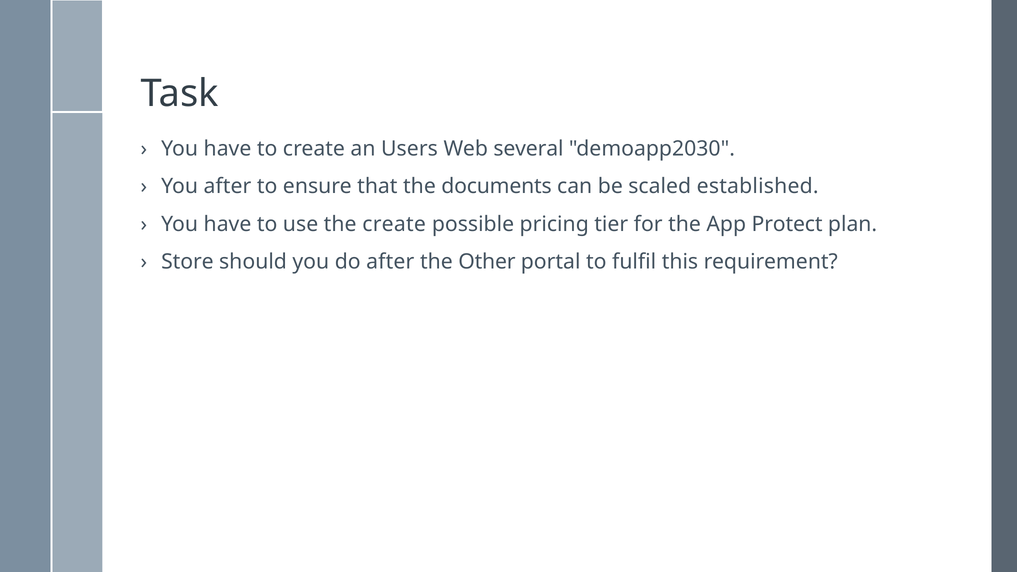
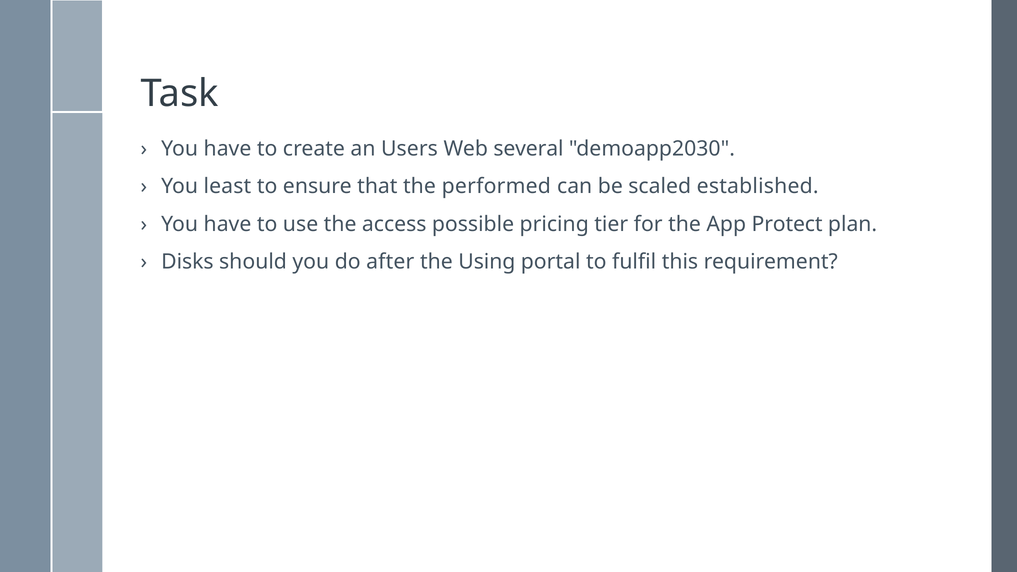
You after: after -> least (227, 186)
documents: documents -> performed (496, 186)
the create: create -> access (394, 224)
Store: Store -> Disks (187, 262)
Other: Other -> Using (487, 262)
